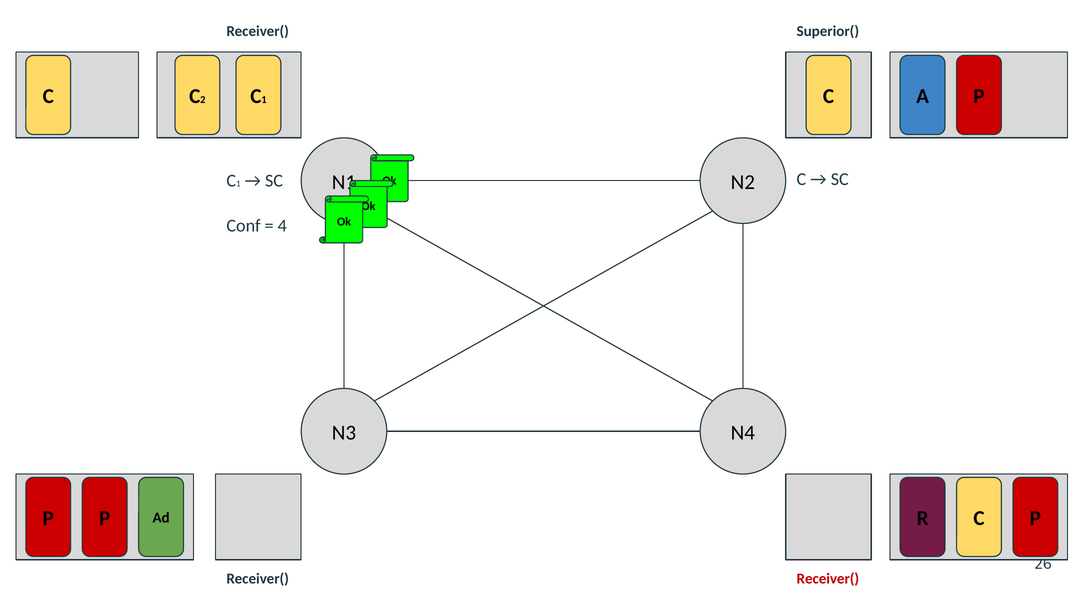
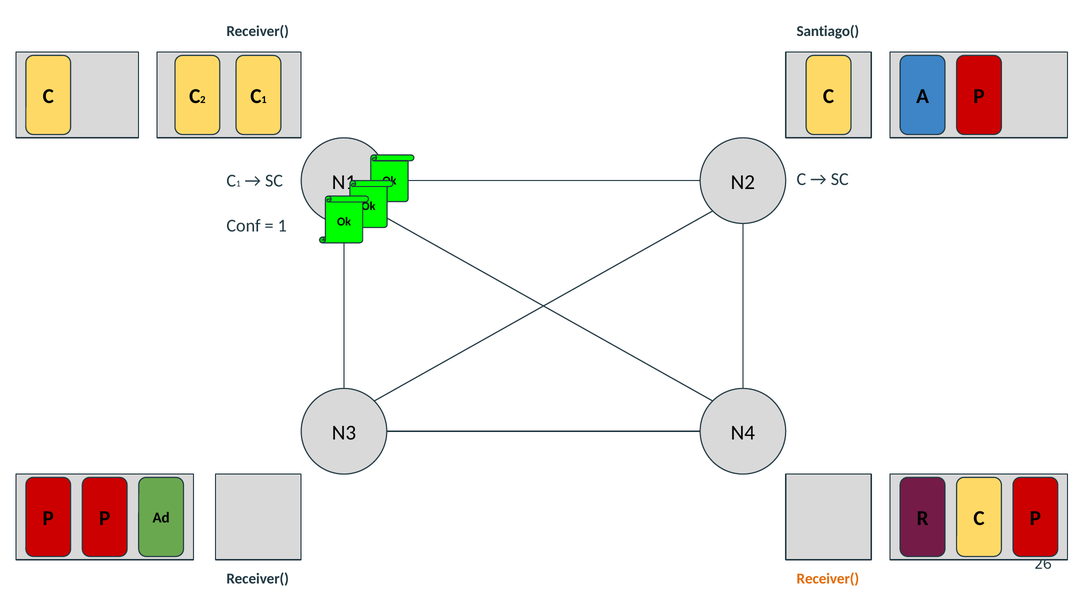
Superior(: Superior( -> Santiago( (828, 31)
4: 4 -> 1 (282, 225)
Receiver( colour: red -> orange (828, 578)
